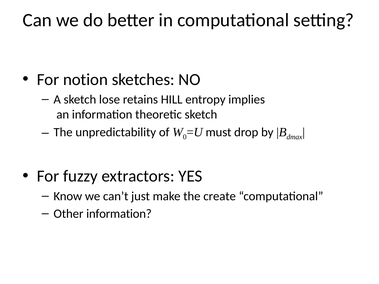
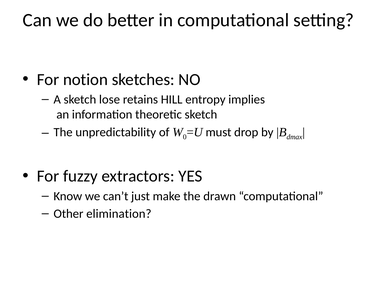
create: create -> drawn (220, 196)
Other information: information -> elimination (119, 214)
